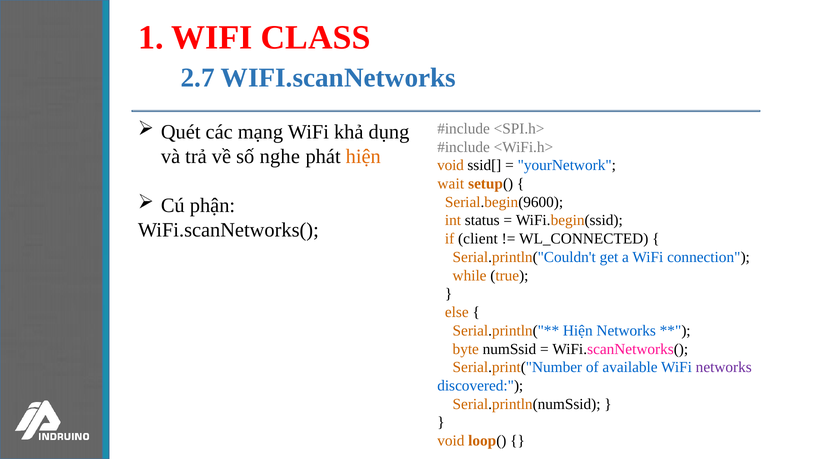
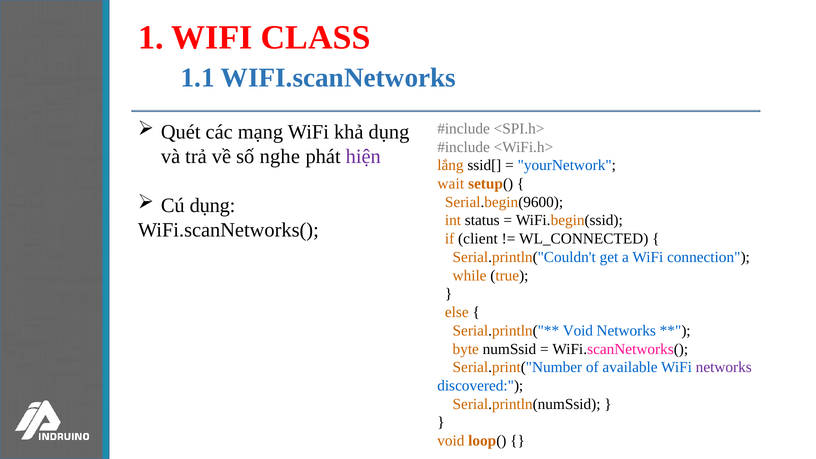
2.7: 2.7 -> 1.1 (198, 78)
hiện colour: orange -> purple (363, 157)
void: void -> lắng (450, 165)
Cú phận: phận -> dụng (213, 206)
Hiện: Hiện -> Void (578, 331)
